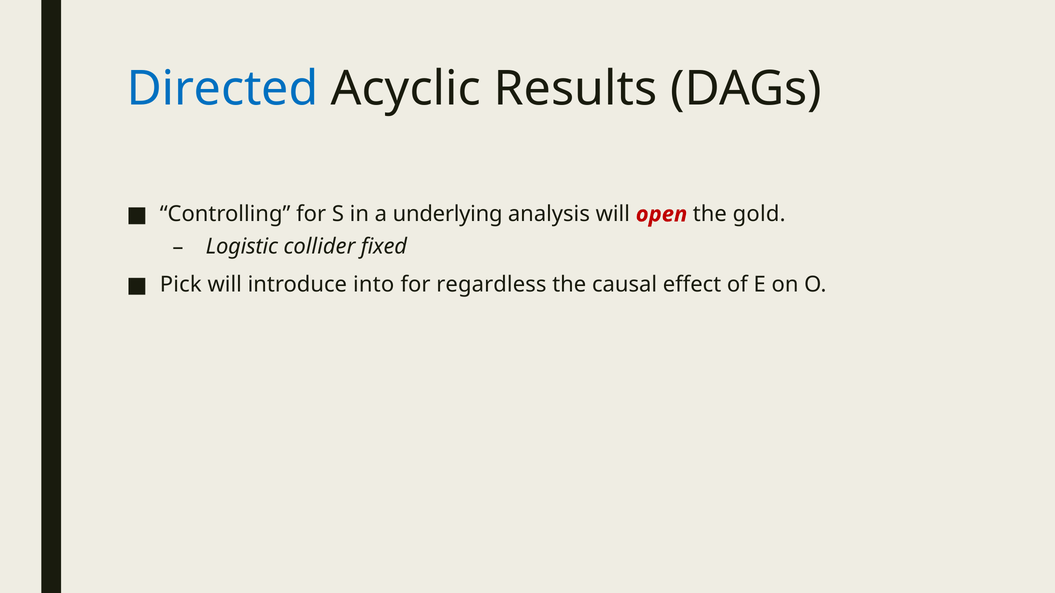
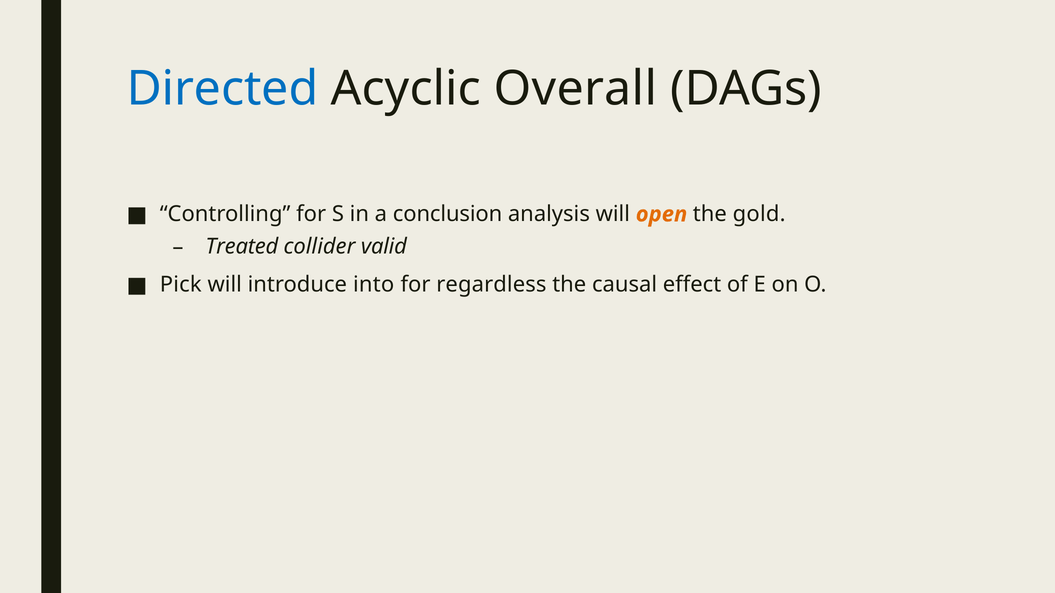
Results: Results -> Overall (575, 89)
underlying: underlying -> conclusion (448, 214)
open colour: red -> orange (662, 214)
Logistic: Logistic -> Treated (242, 247)
fixed: fixed -> valid (384, 247)
